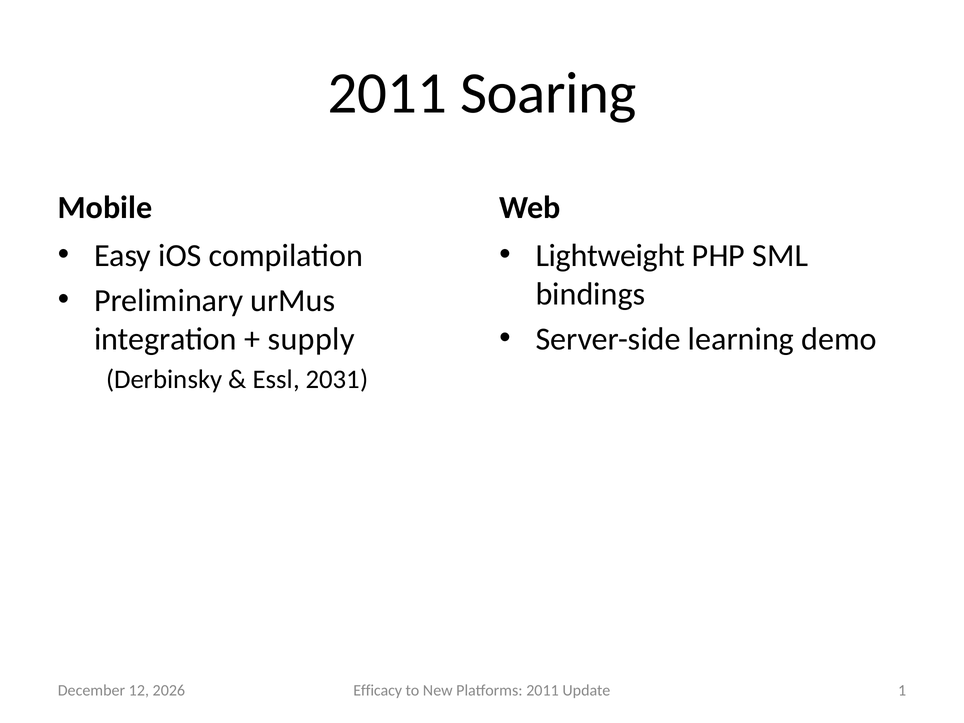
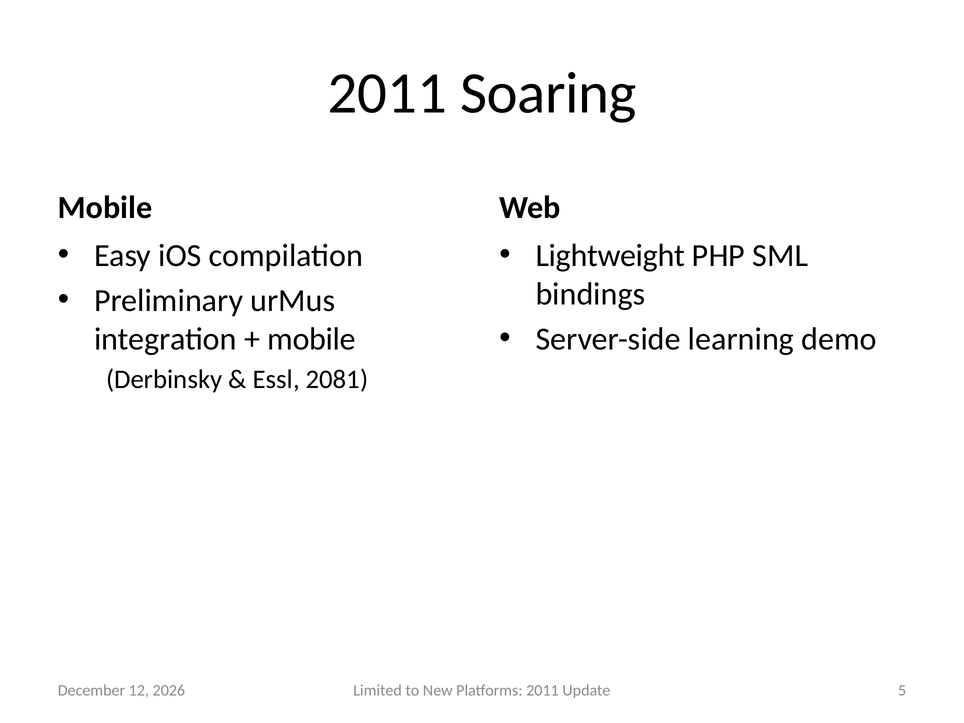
supply: supply -> mobile (312, 339)
2031: 2031 -> 2081 (337, 379)
Efficacy: Efficacy -> Limited (378, 690)
1: 1 -> 5 (902, 690)
